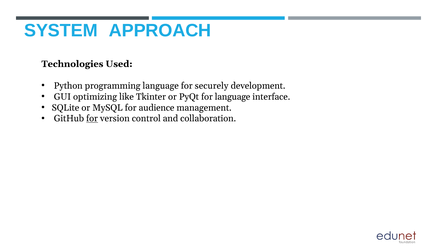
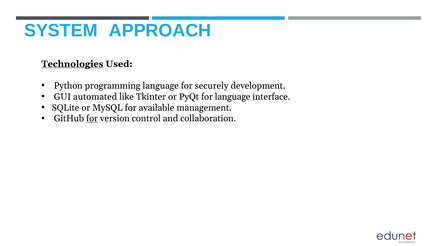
Technologies underline: none -> present (72, 64)
optimizing: optimizing -> automated (95, 97)
audience: audience -> available (157, 108)
